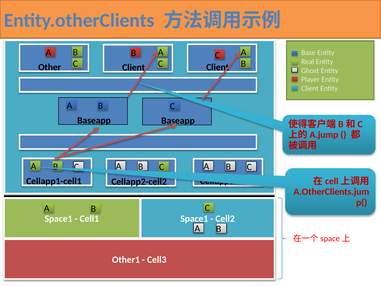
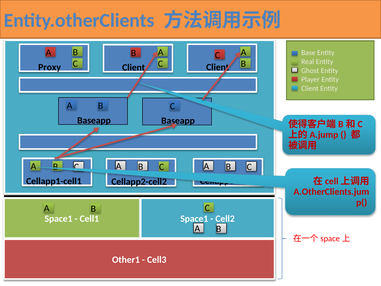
Other: Other -> Proxy (50, 67)
